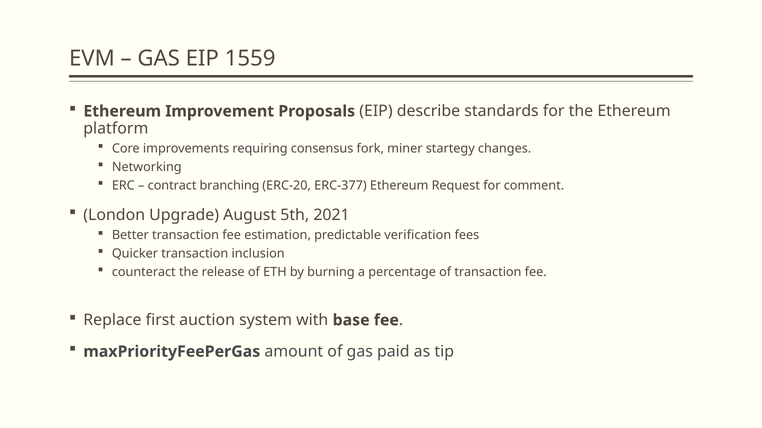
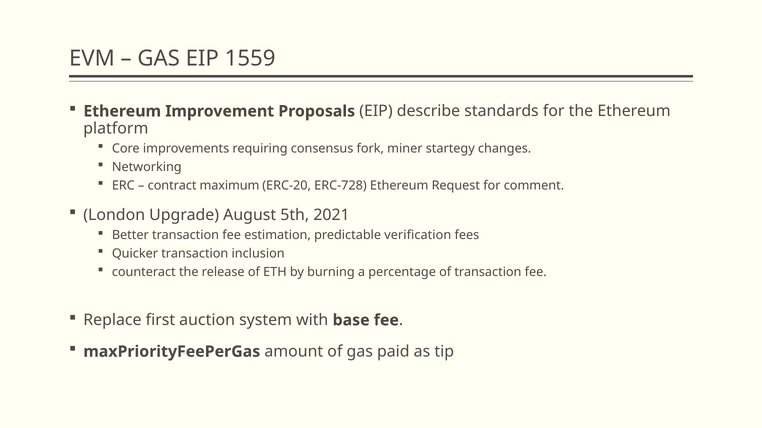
branching: branching -> maximum (230, 186)
ERC-377: ERC-377 -> ERC-728 (340, 186)
